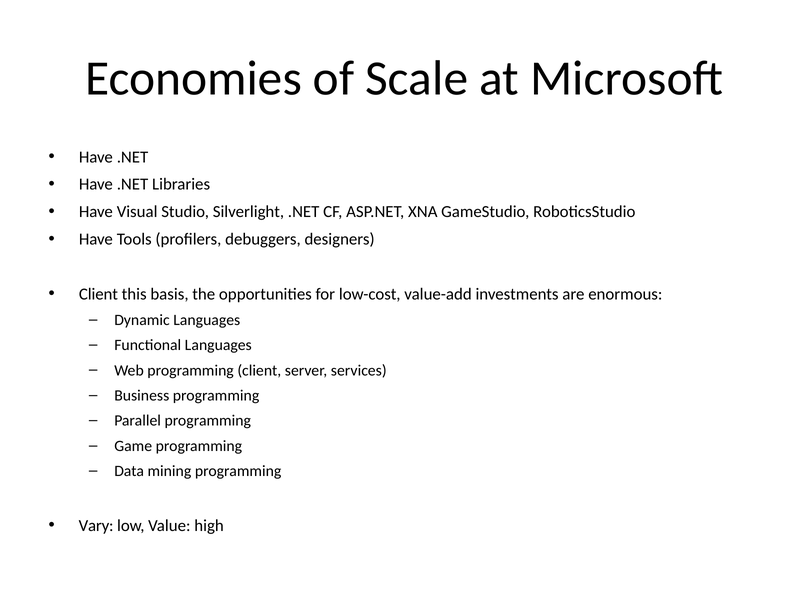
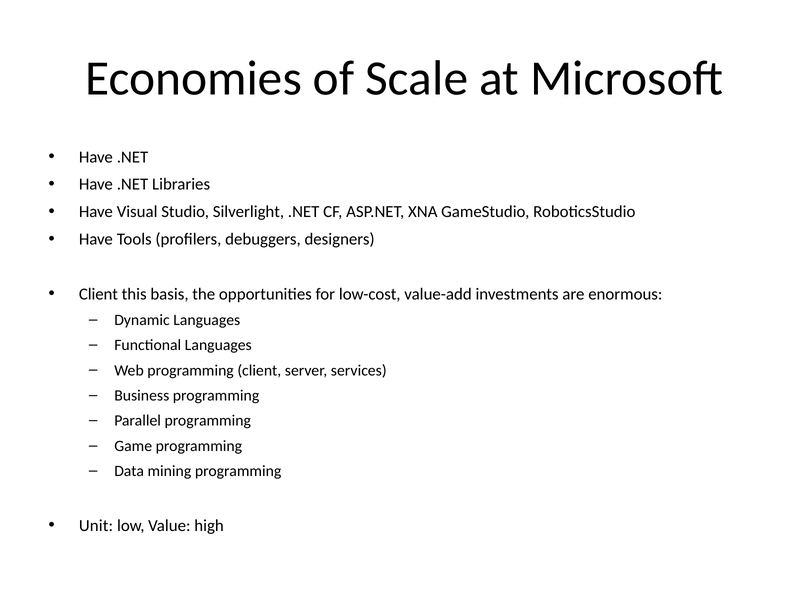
Vary: Vary -> Unit (96, 525)
